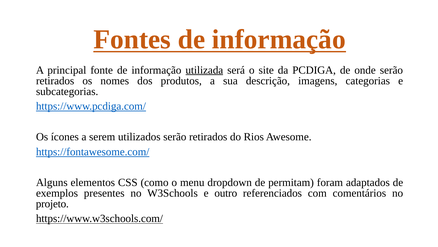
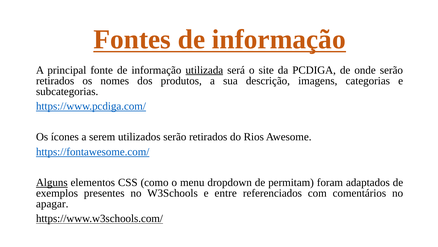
Alguns underline: none -> present (52, 182)
outro: outro -> entre (226, 193)
projeto: projeto -> apagar (52, 203)
